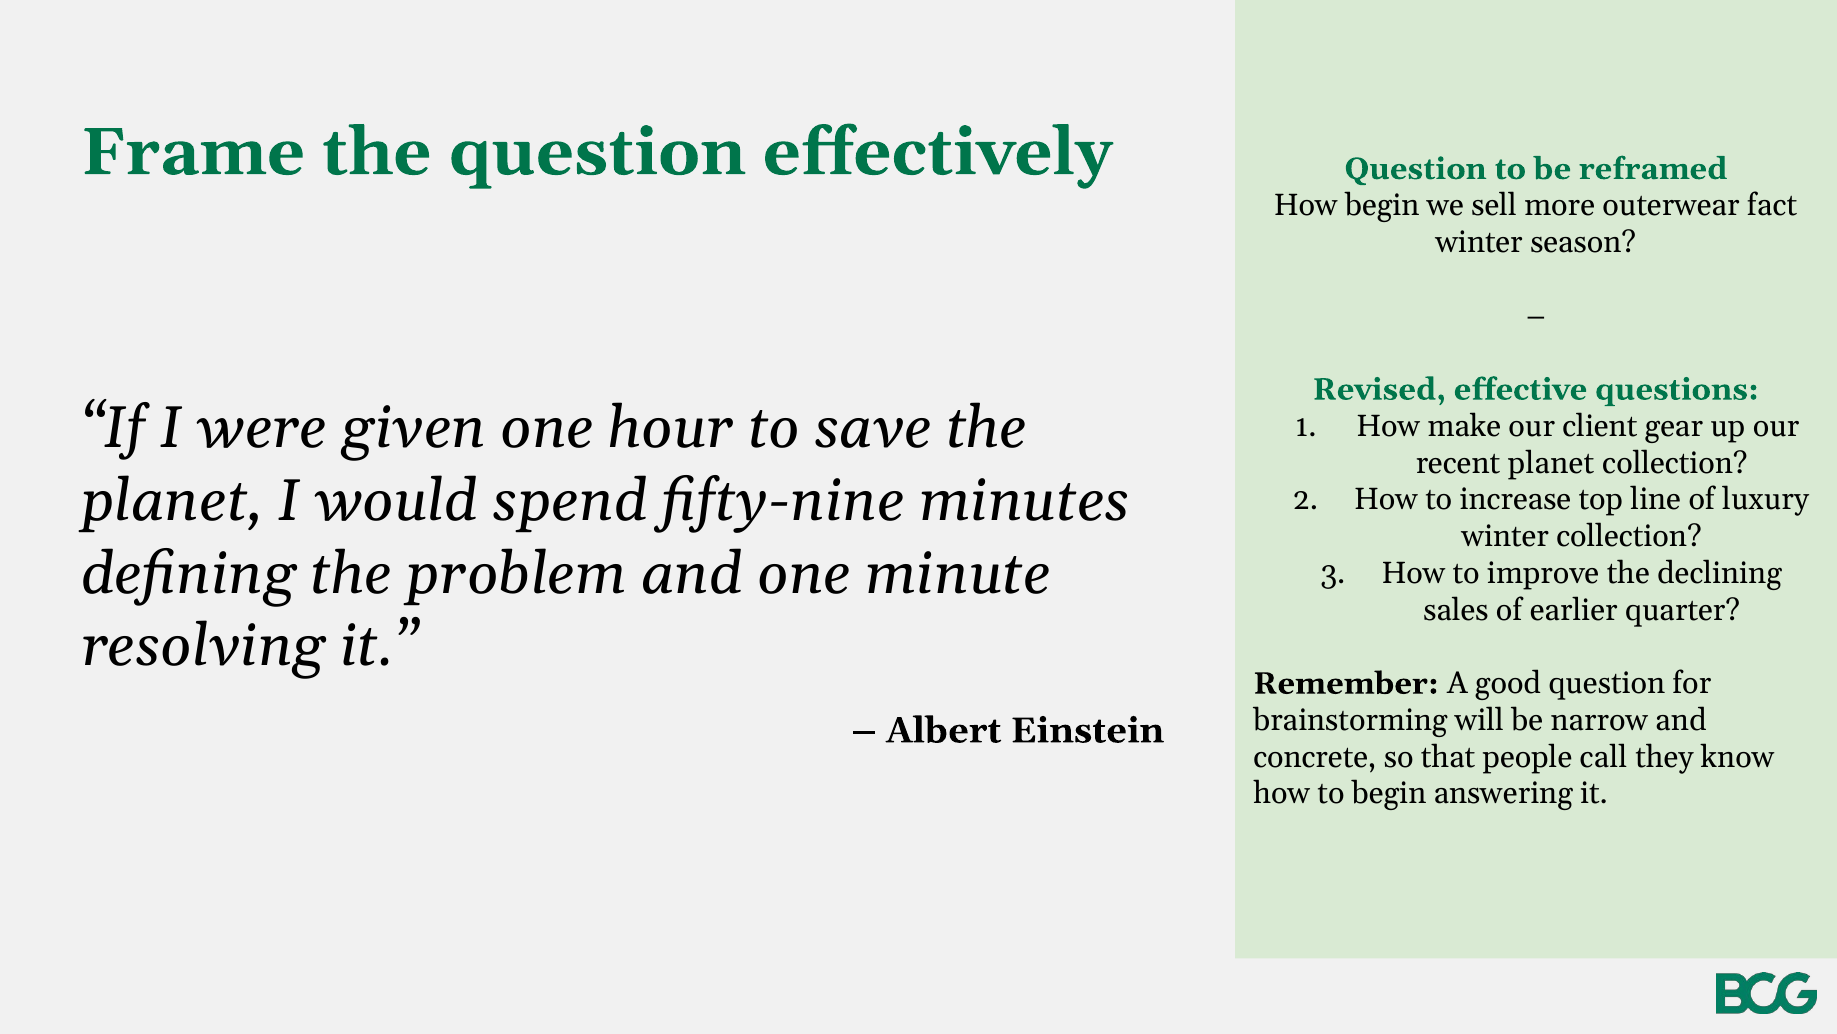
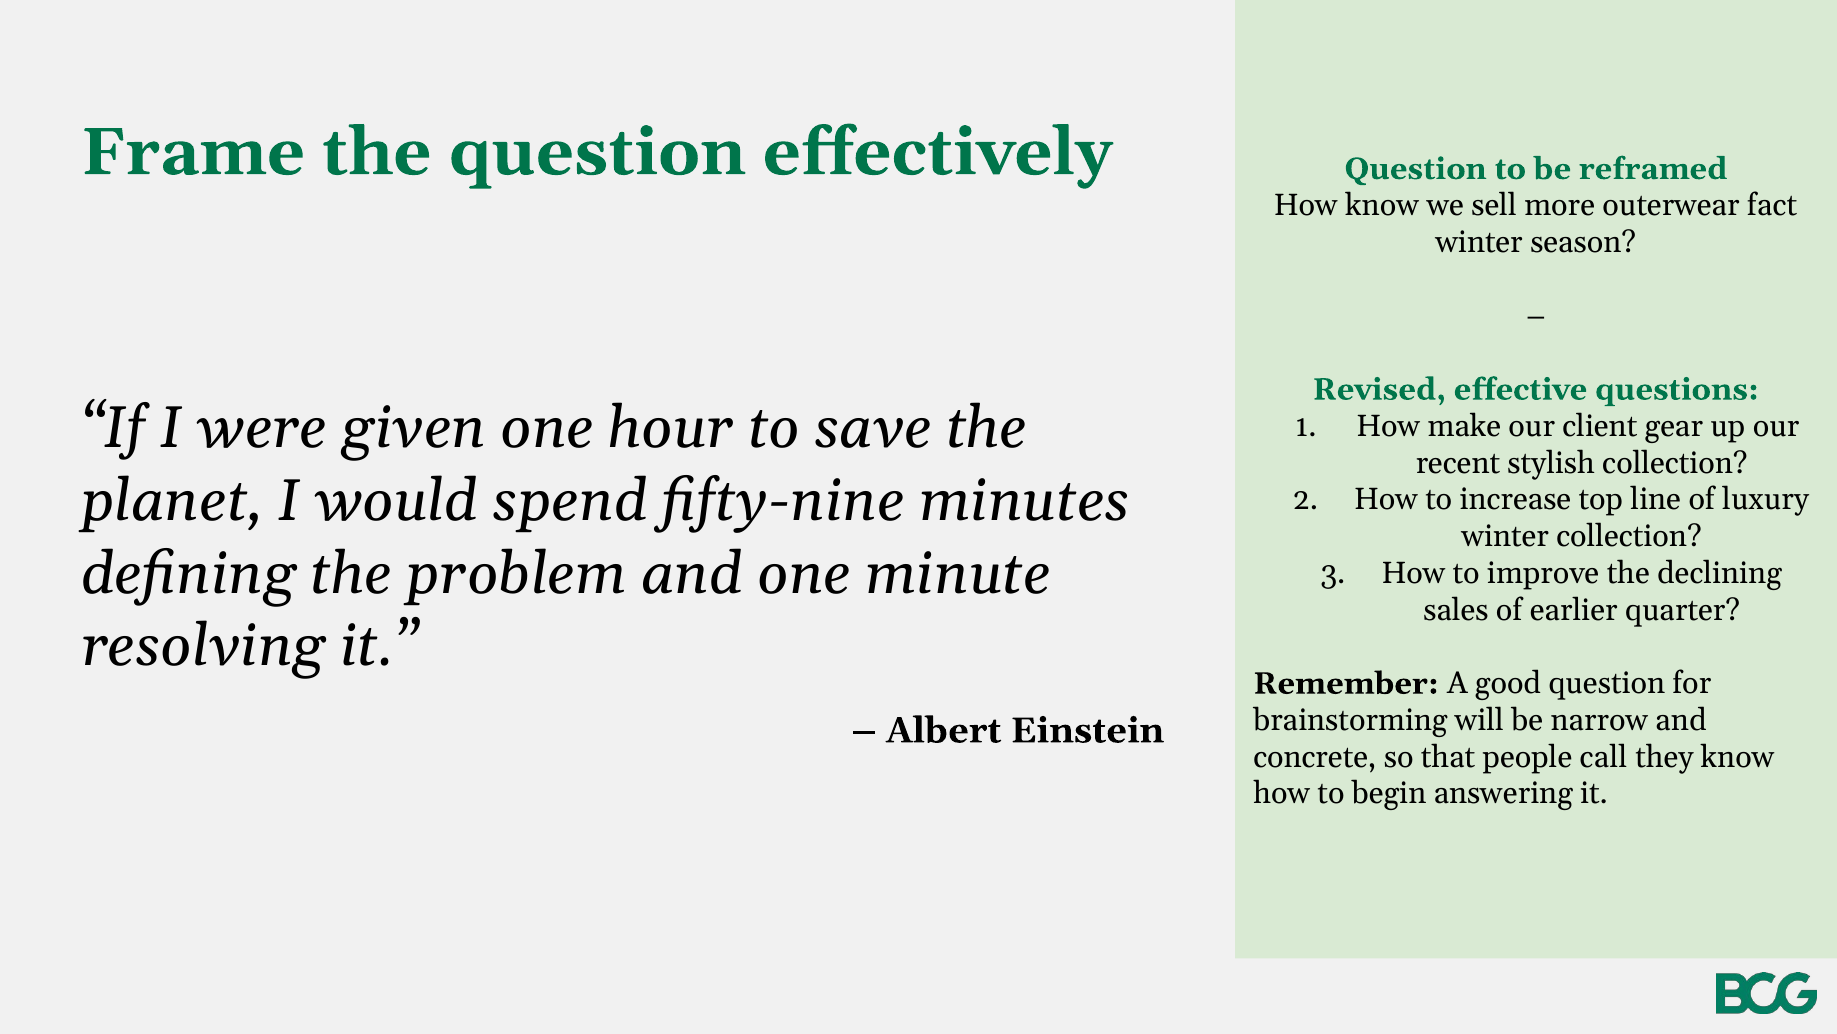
How begin: begin -> know (1382, 205)
recent planet: planet -> stylish (1551, 463)
